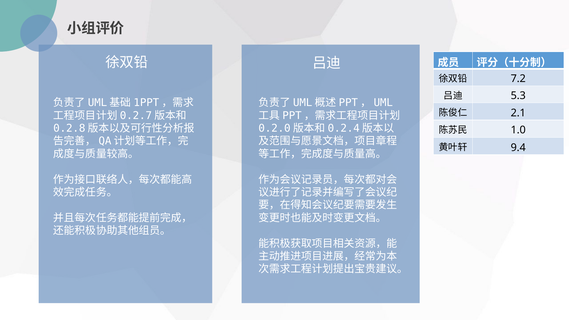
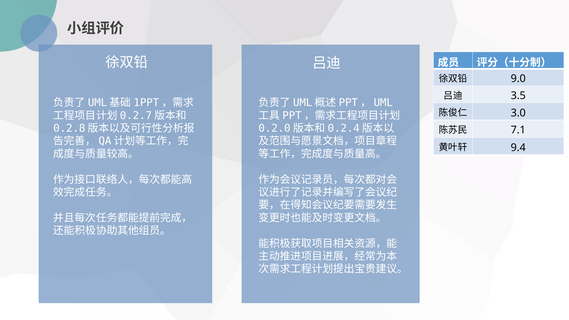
7.2: 7.2 -> 9.0 (518, 79)
5.3: 5.3 -> 3.5 (518, 96)
2.1: 2.1 -> 3.0 (518, 113)
1.0: 1.0 -> 7.1 (518, 130)
